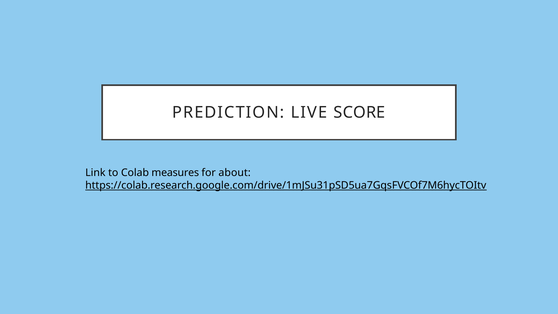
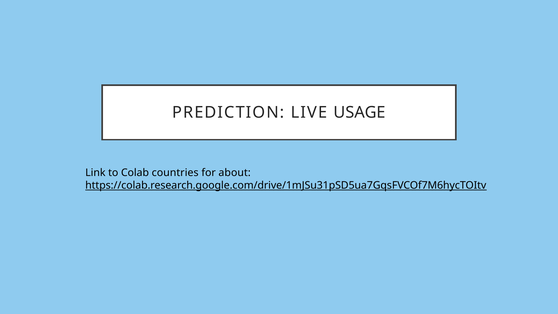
SCORE: SCORE -> USAGE (360, 112)
measures: measures -> countries (175, 173)
